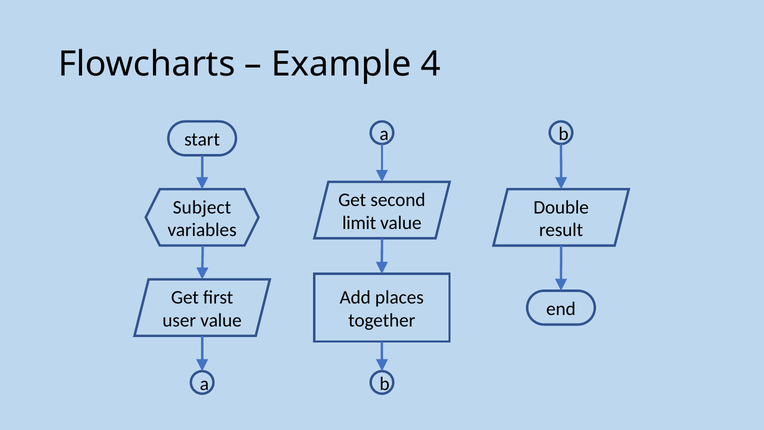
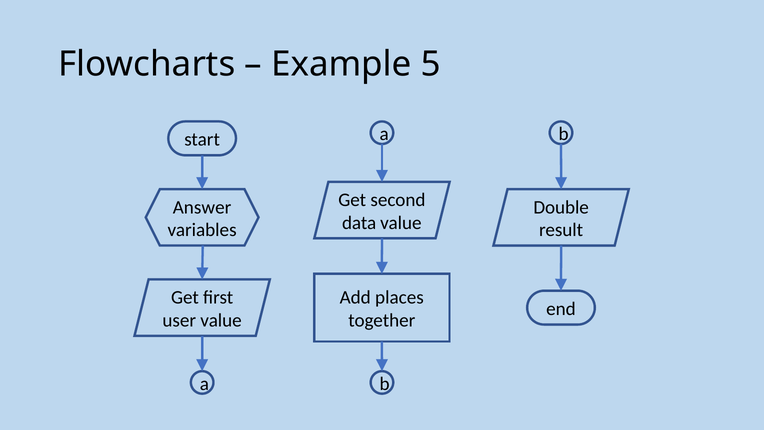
4: 4 -> 5 (431, 64)
Subject: Subject -> Answer (202, 207)
limit: limit -> data (359, 223)
